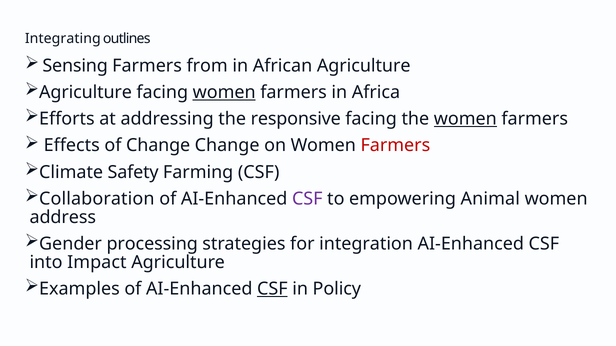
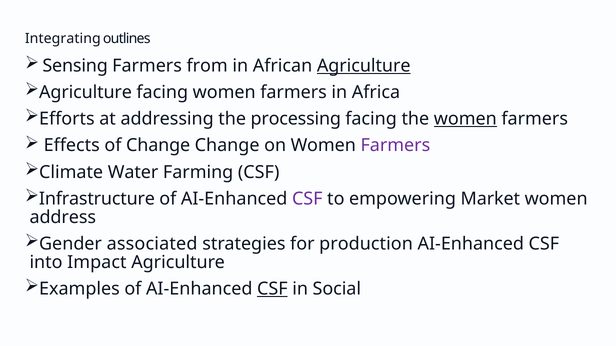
Agriculture underline: none -> present (364, 66)
women underline: present -> none (224, 92)
responsive: responsive -> processing (296, 119)
Farmers colour: red -> purple (395, 146)
Safety: Safety -> Water (133, 172)
Collaboration: Collaboration -> Infrastructure (97, 199)
Animal: Animal -> Market (490, 199)
processing: processing -> associated (152, 244)
integration: integration -> production (366, 244)
Policy: Policy -> Social (337, 289)
